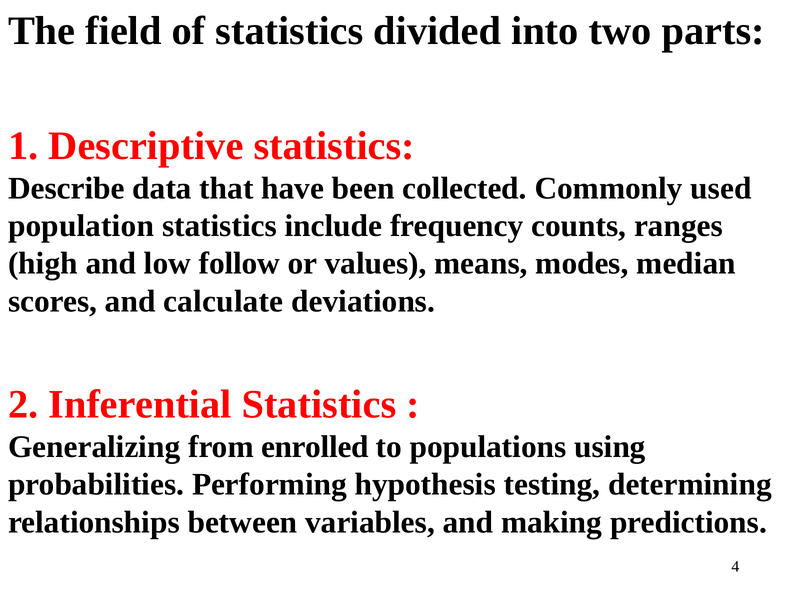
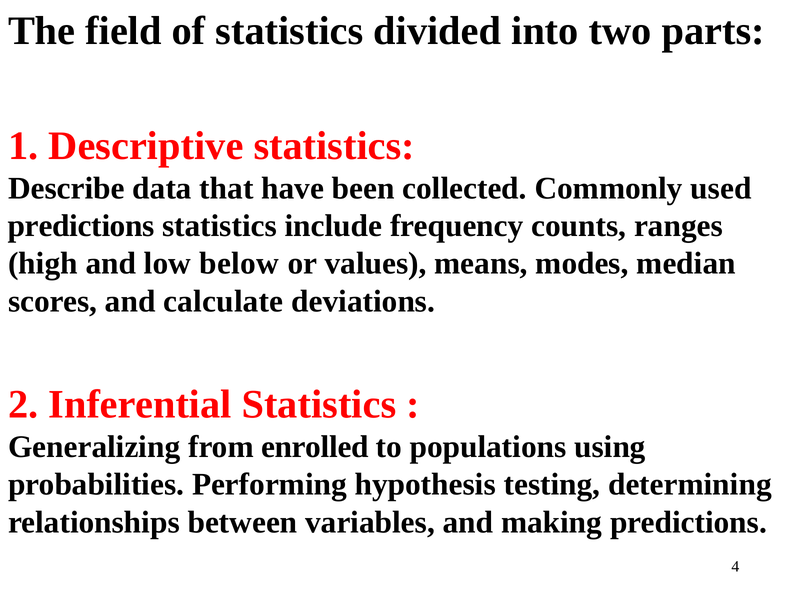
population: population -> predictions (81, 226)
follow: follow -> below (239, 264)
